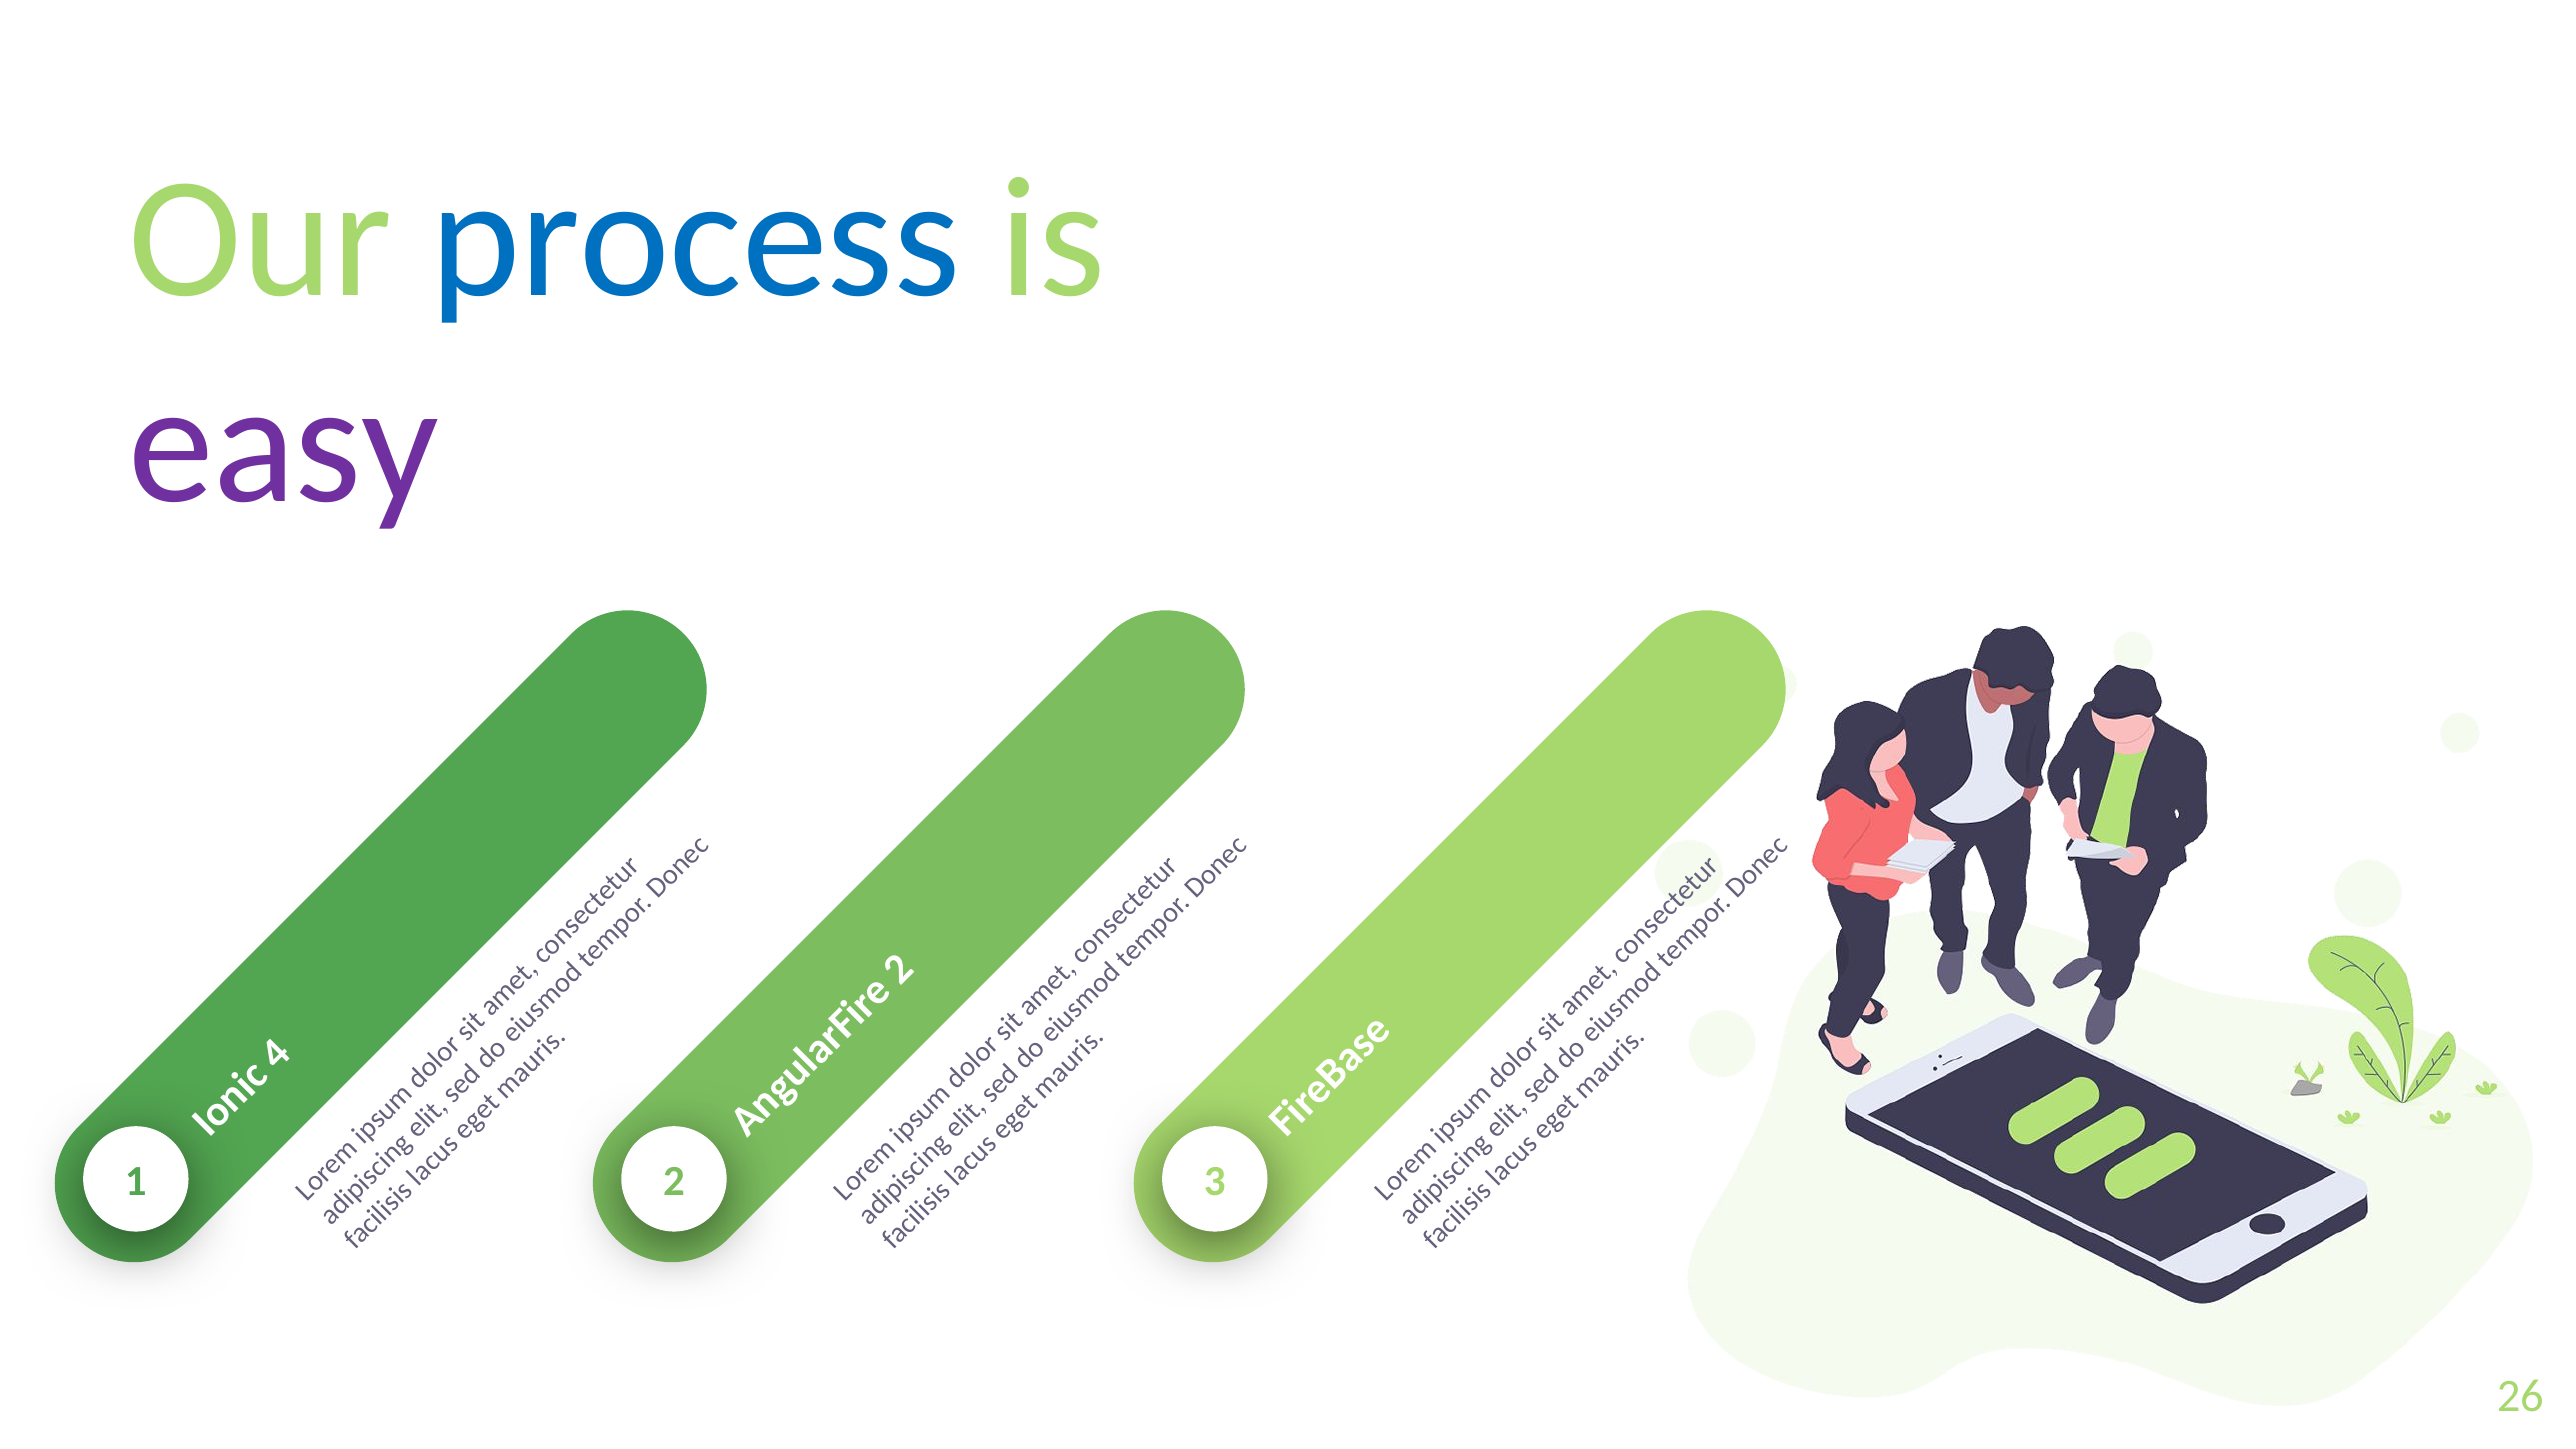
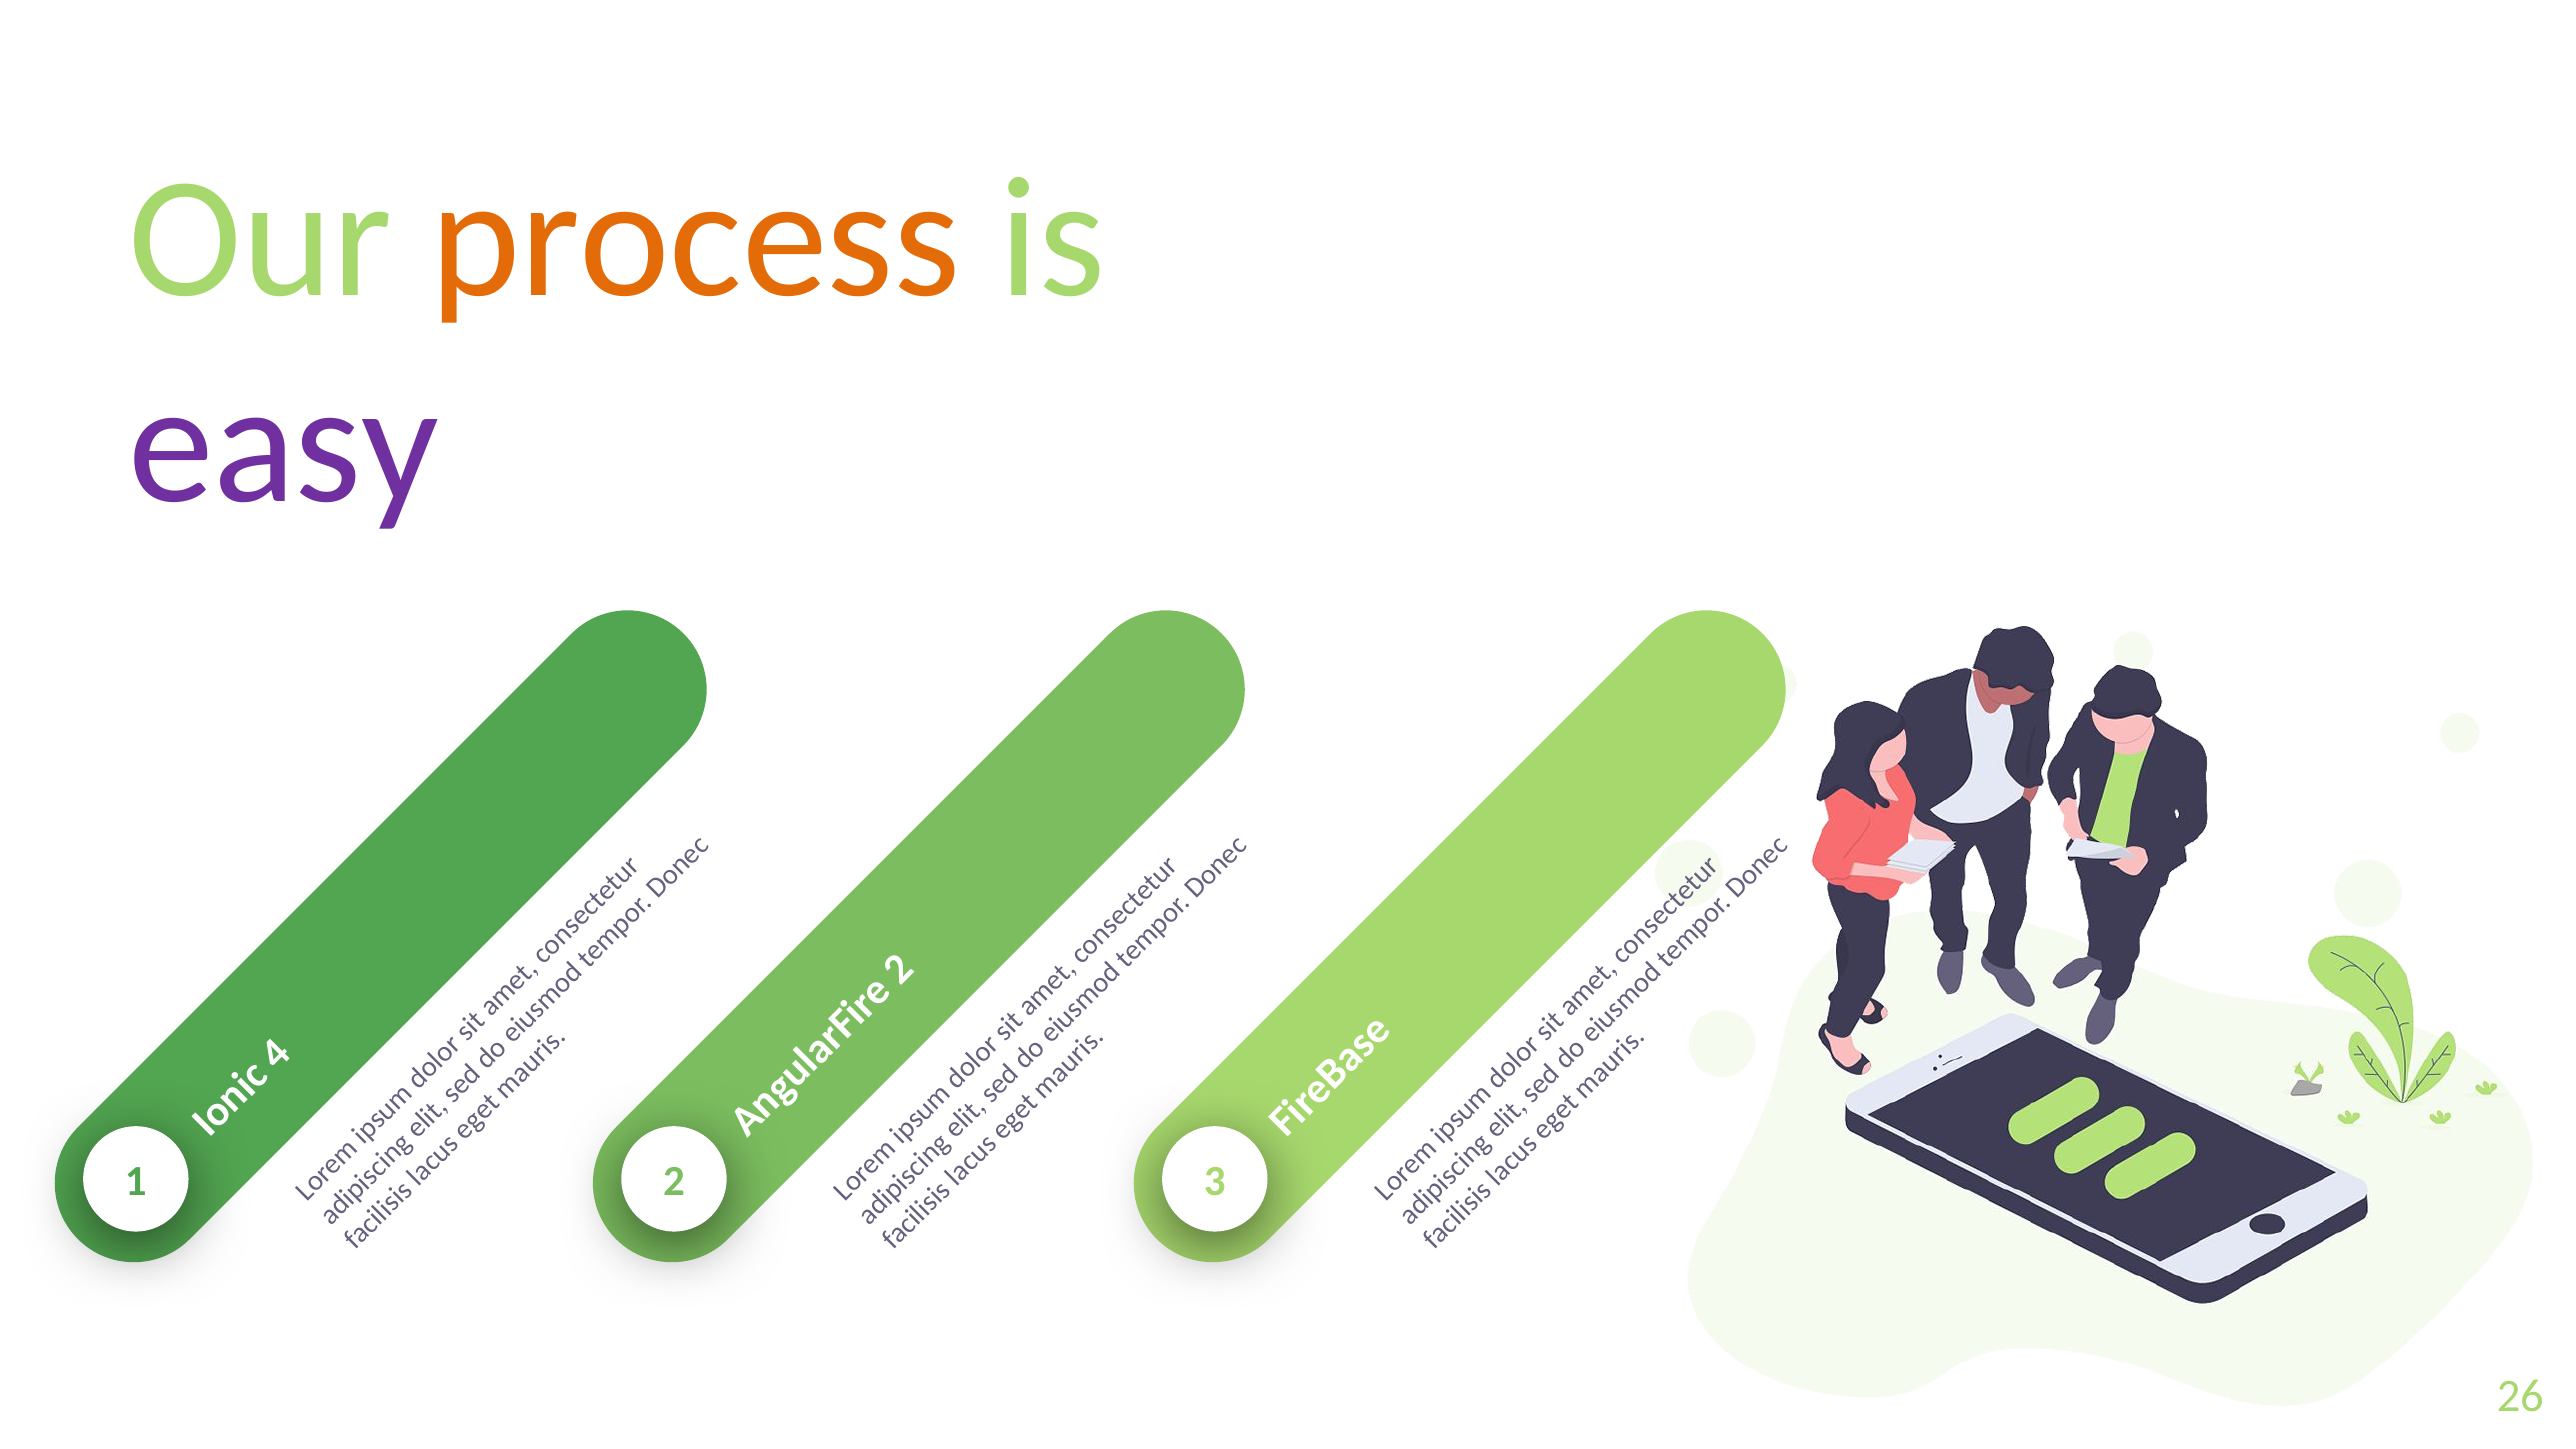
process colour: blue -> orange (696, 238)
